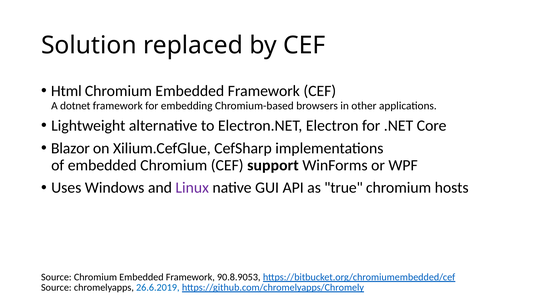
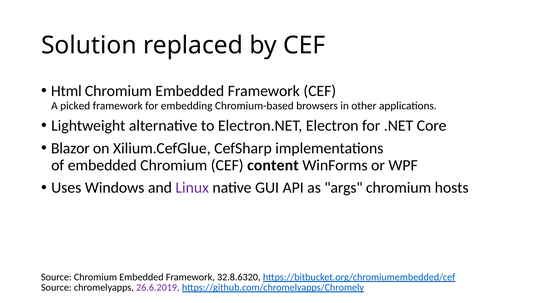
dotnet: dotnet -> picked (75, 106)
support: support -> content (273, 165)
true: true -> args (344, 188)
90.8.9053: 90.8.9053 -> 32.8.6320 (239, 277)
26.6.2019 colour: blue -> purple (158, 288)
